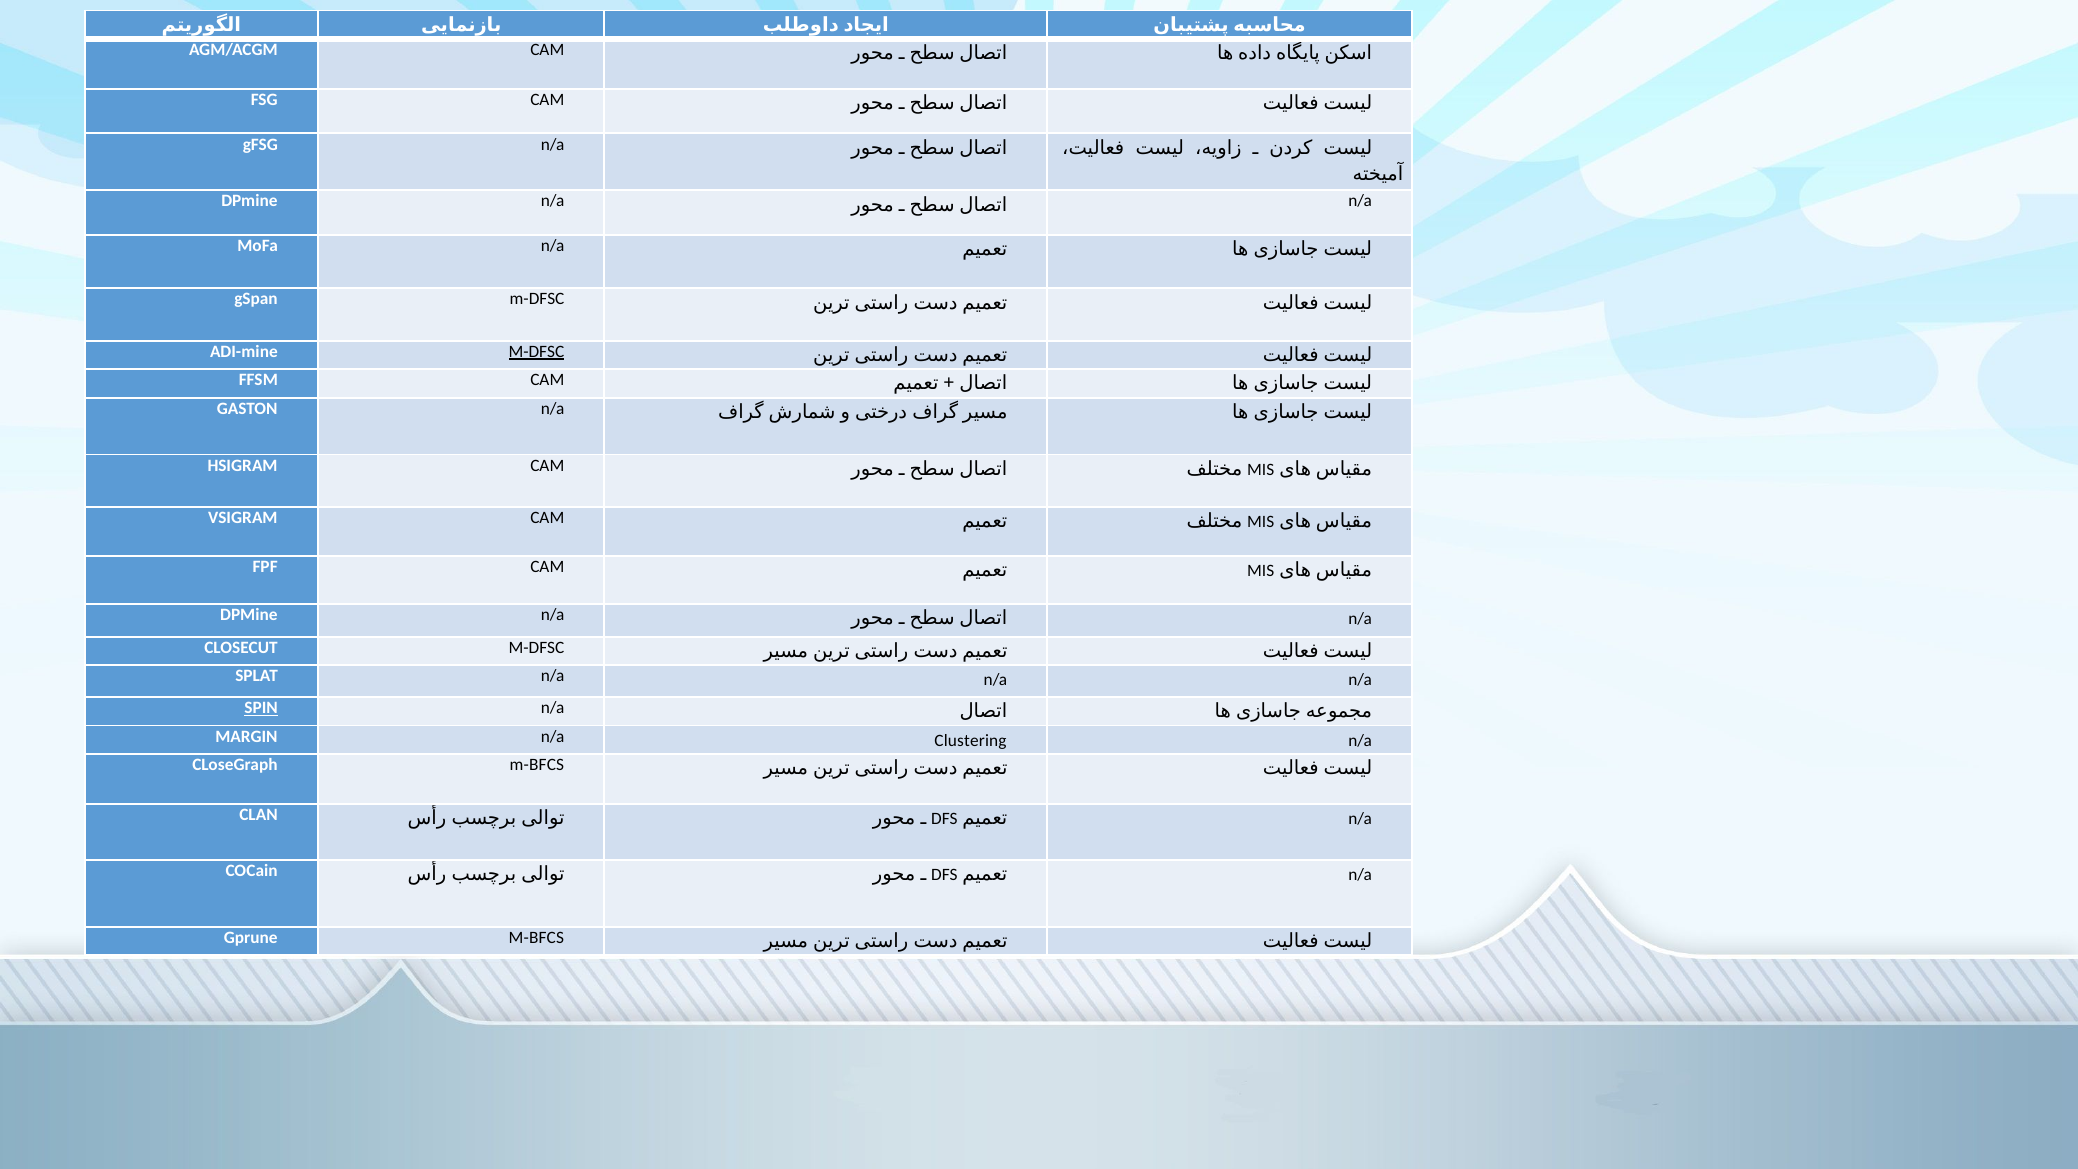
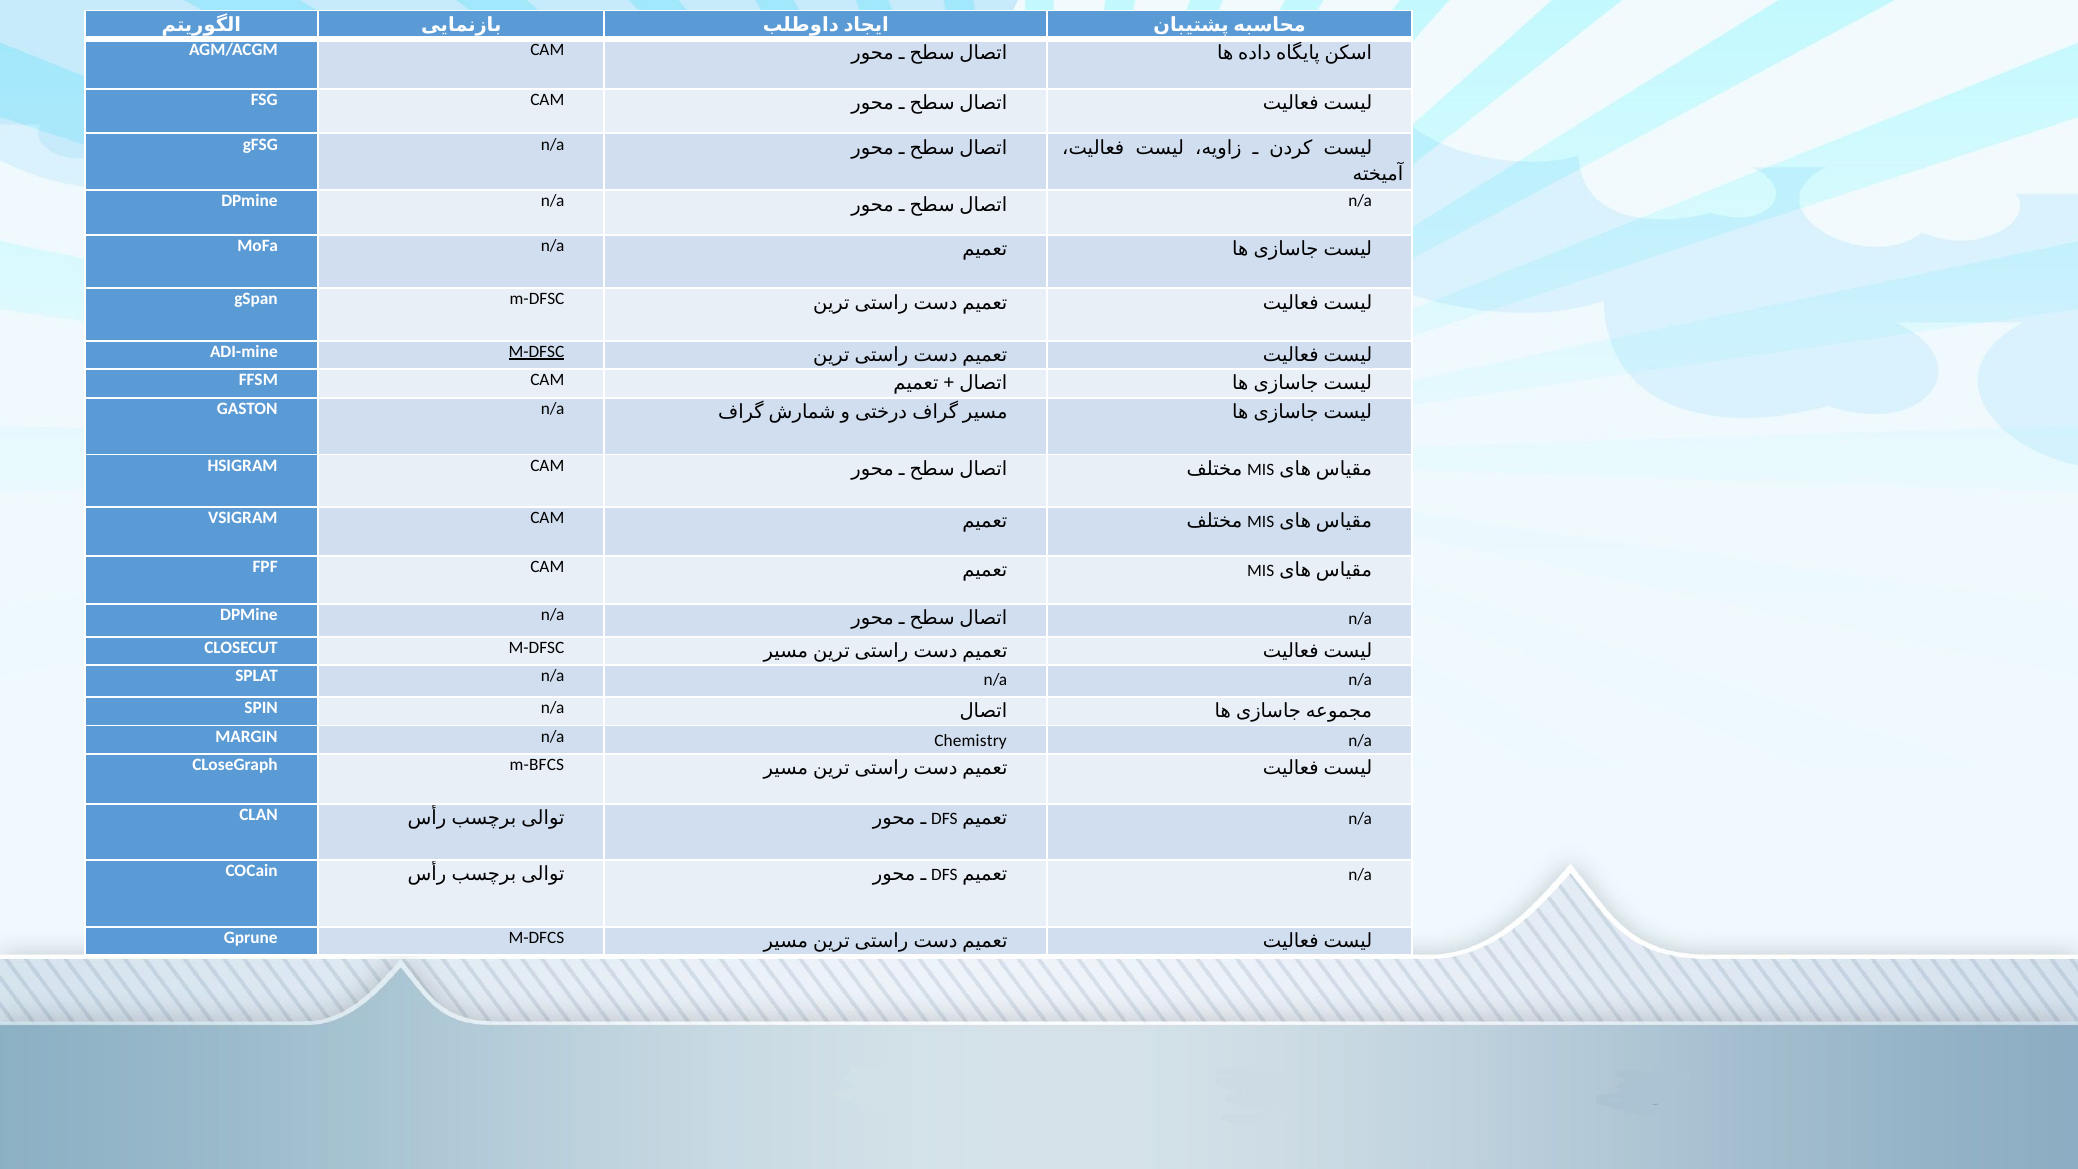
SPIN underline: present -> none (261, 708)
Clustering: Clustering -> Chemistry (971, 740)
Gprune M-BFCS: M-BFCS -> M-DFCS (536, 937)
